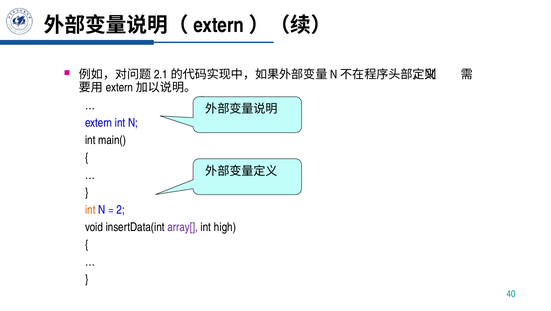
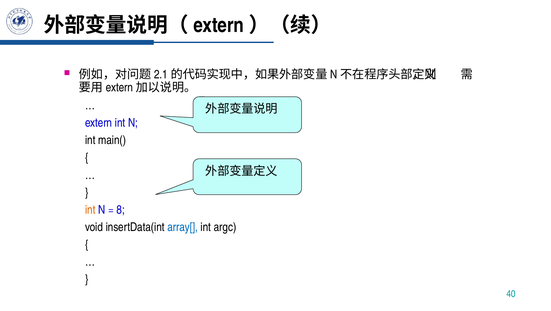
2: 2 -> 8 (121, 210)
array[ colour: purple -> blue (183, 227)
high: high -> argc (225, 227)
